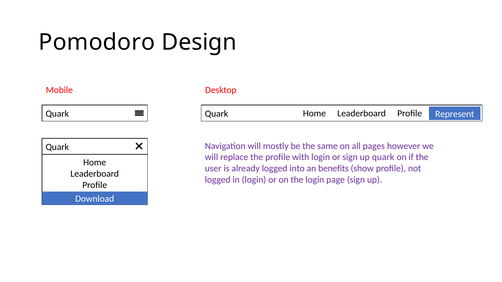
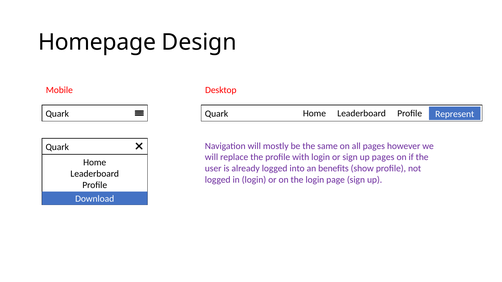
Pomodoro: Pomodoro -> Homepage (97, 42)
up quark: quark -> pages (383, 157)
